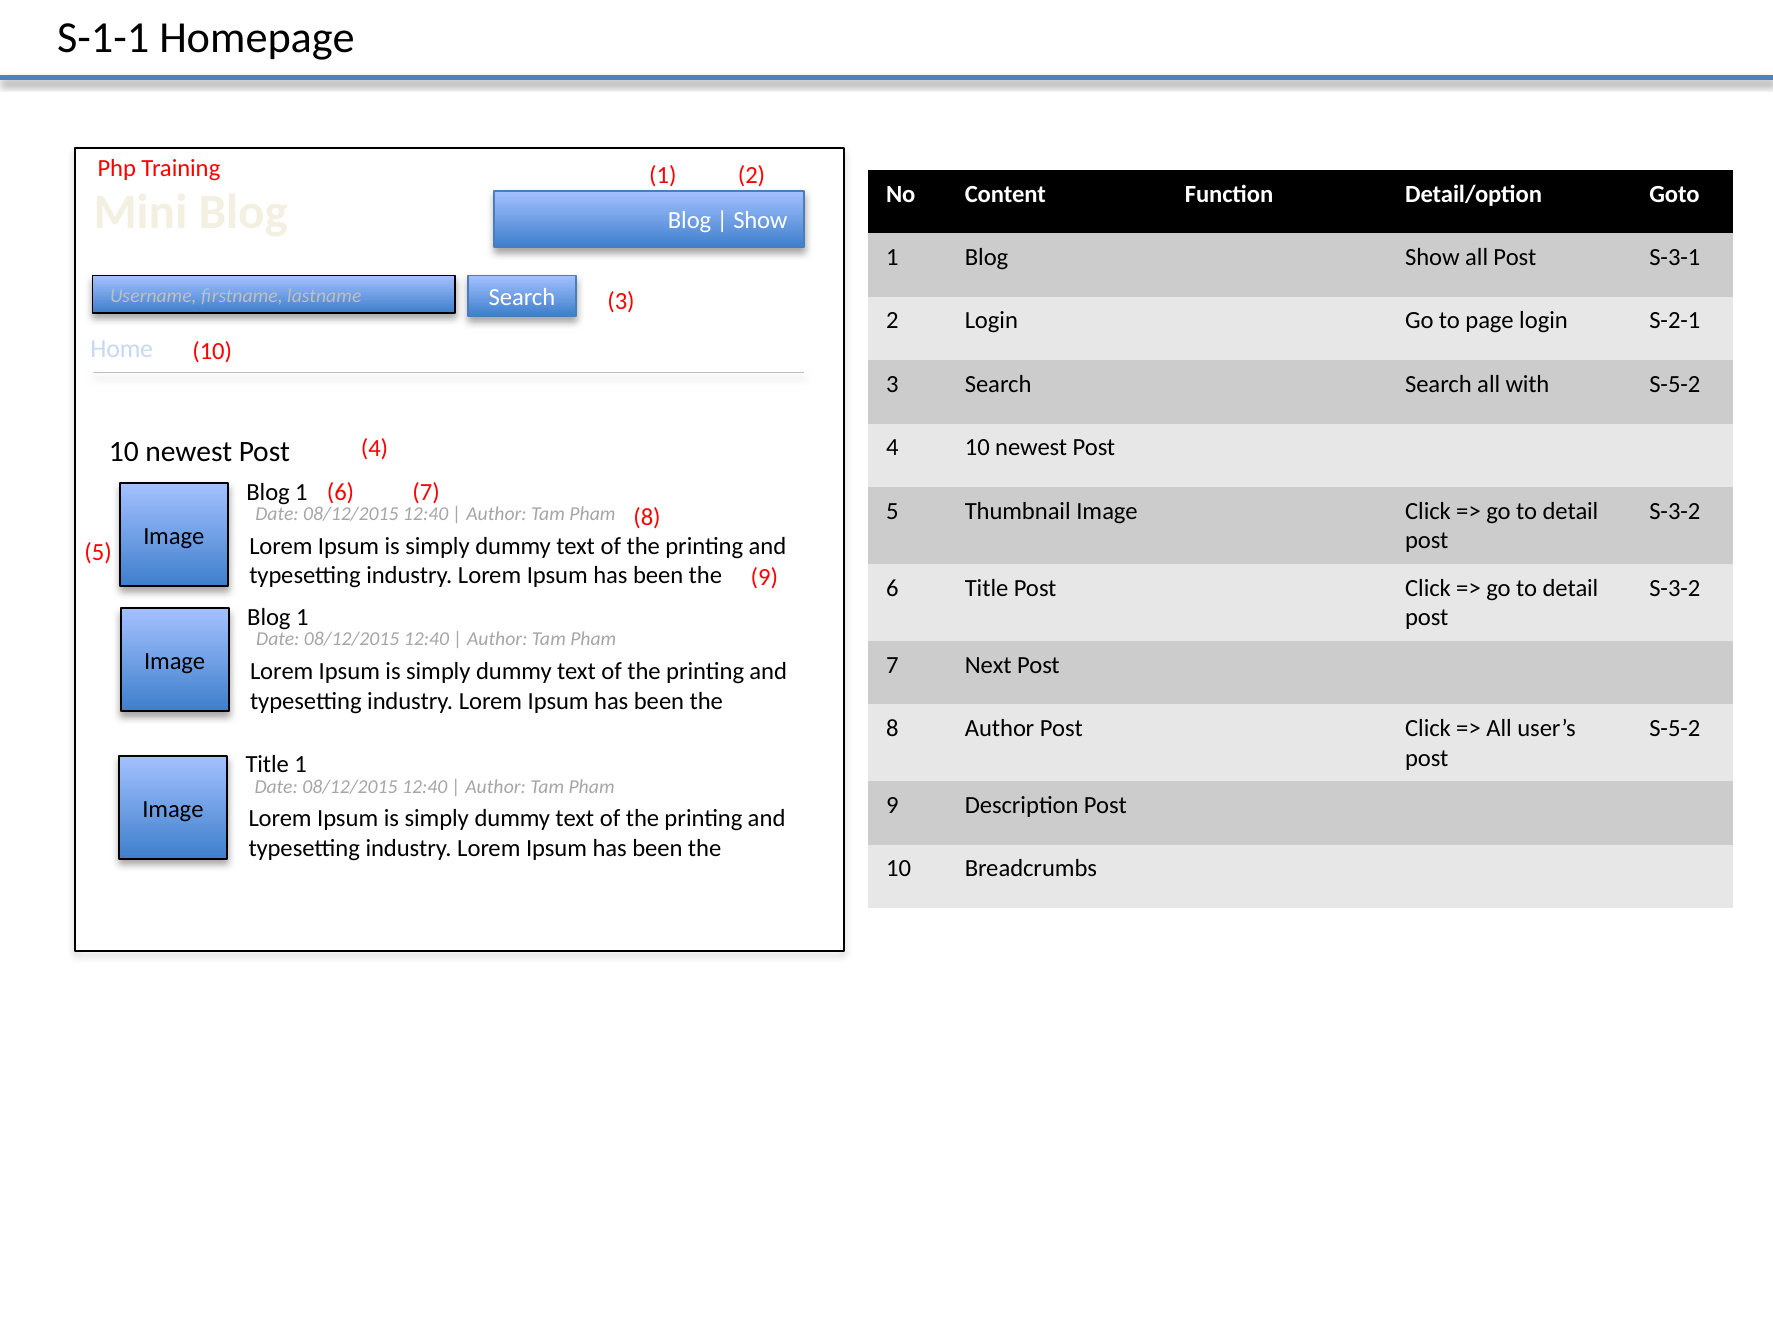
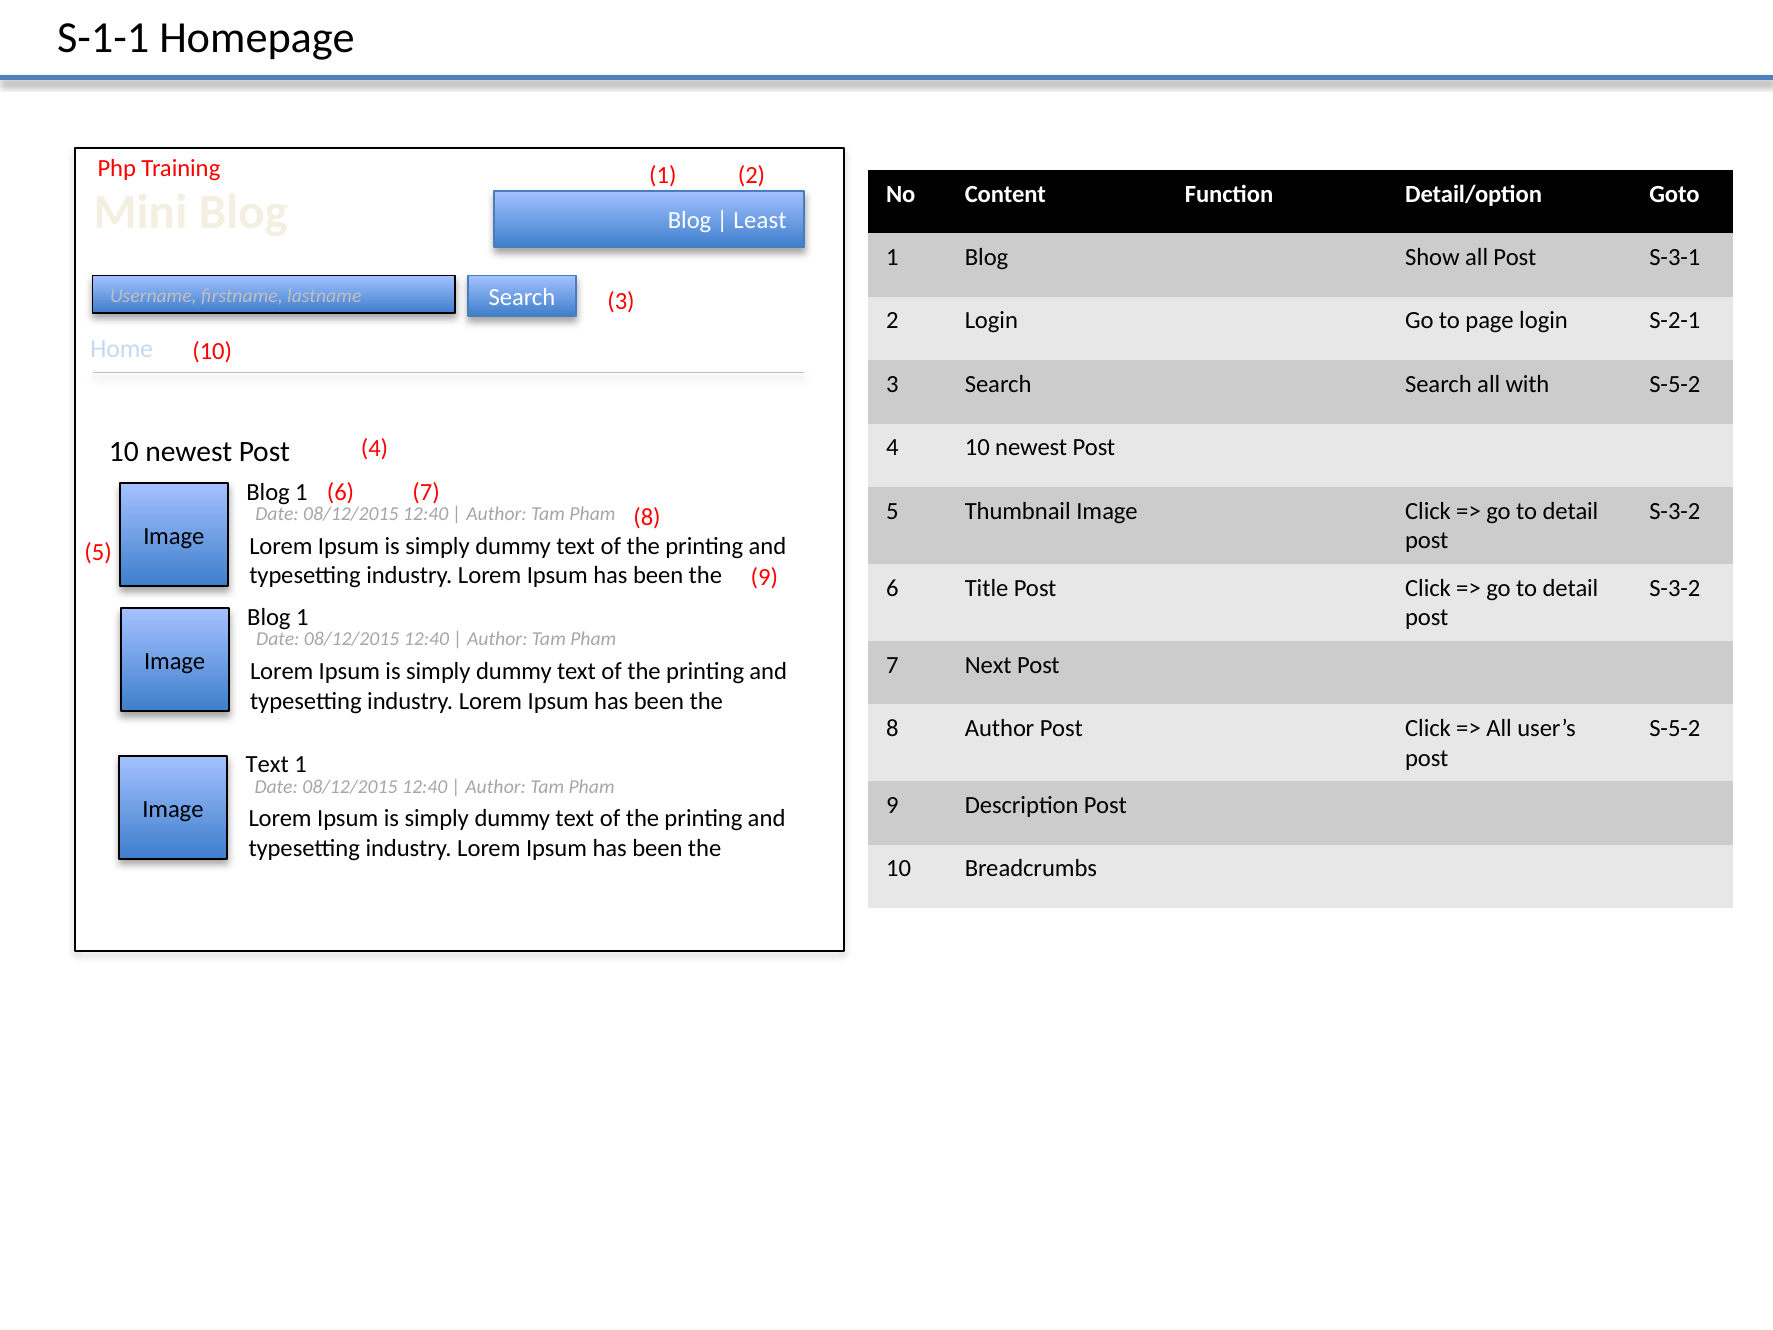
Show: Show -> Least (760, 221)
Title: Title -> Text (267, 764)
